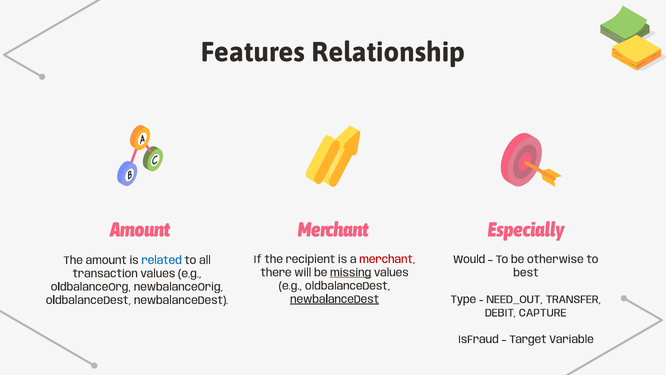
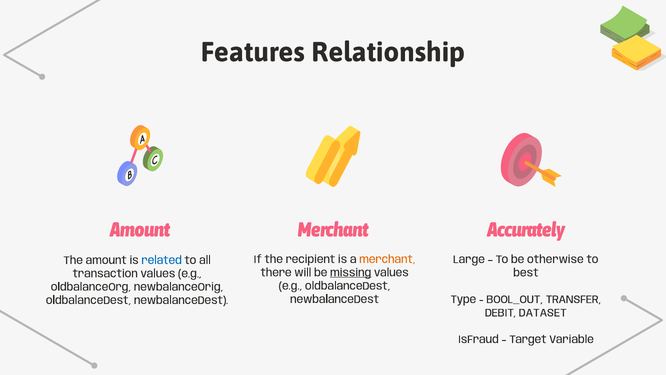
Especially: Especially -> Accurately (526, 230)
merchant colour: red -> orange (387, 259)
Would: Would -> Large (469, 259)
newbalanceDest underline: present -> none (335, 299)
NEED_OUT: NEED_OUT -> BOOL_OUT (515, 299)
CAPTURE: CAPTURE -> DATASET (543, 312)
